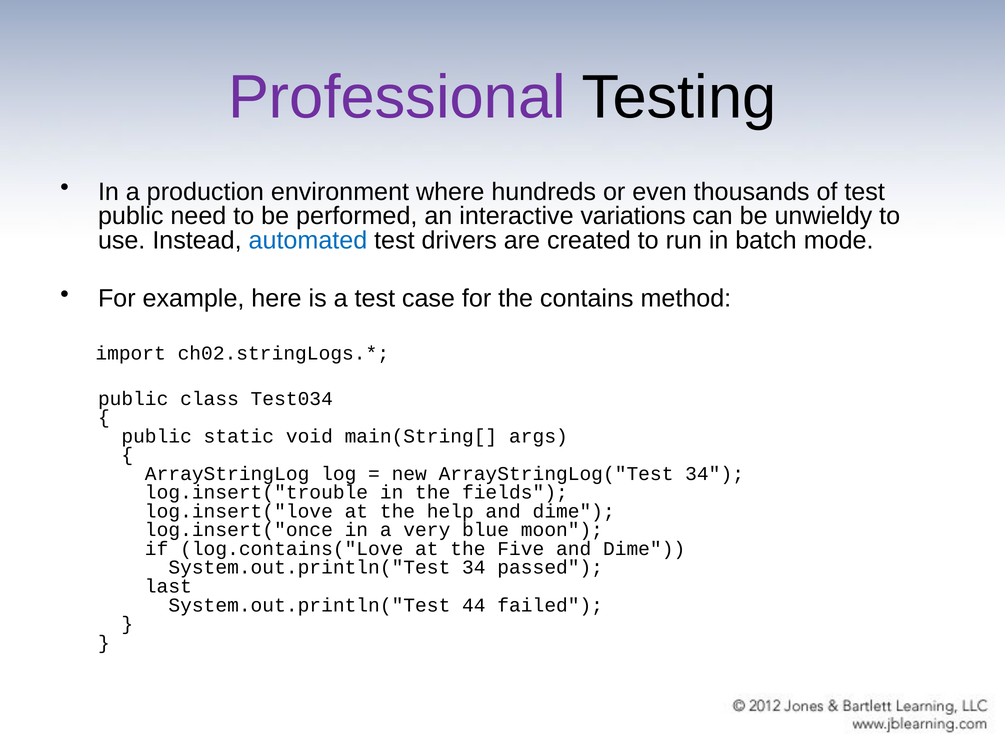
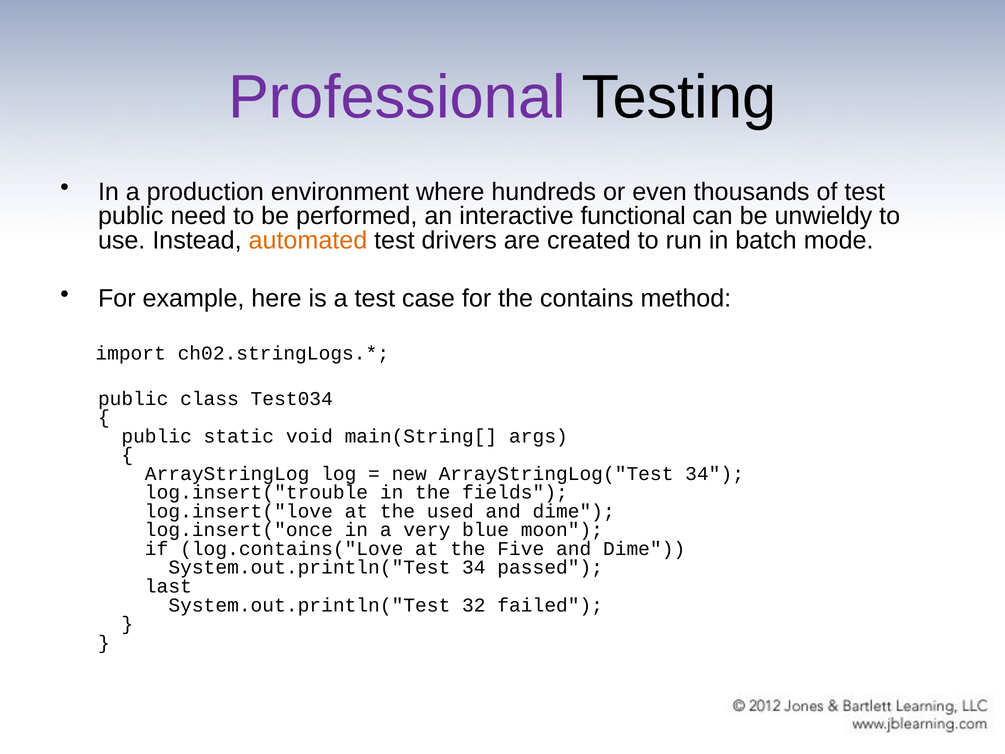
variations: variations -> functional (633, 216)
automated colour: blue -> orange (308, 240)
help: help -> used (450, 511)
44: 44 -> 32 (474, 605)
